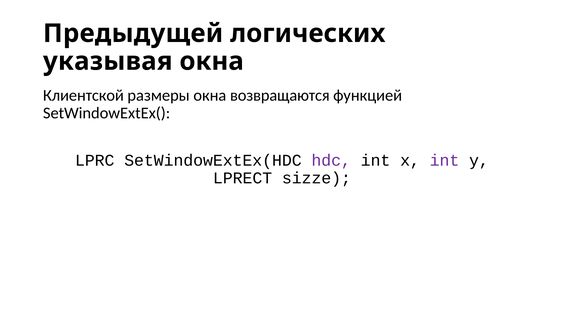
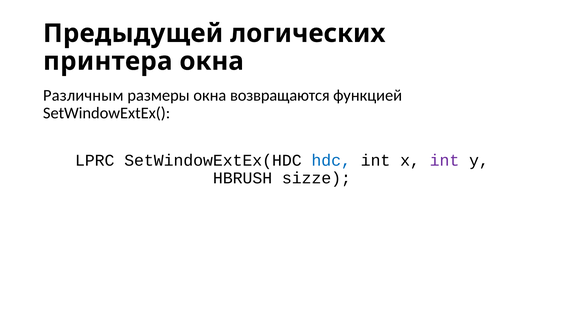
указывая: указывая -> принтера (108, 61)
Клиентской: Клиентской -> Различным (83, 95)
hdc colour: purple -> blue (331, 160)
LPRECT: LPRECT -> HBRUSH (243, 178)
